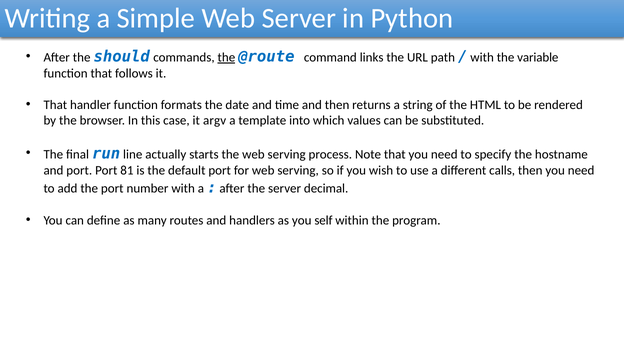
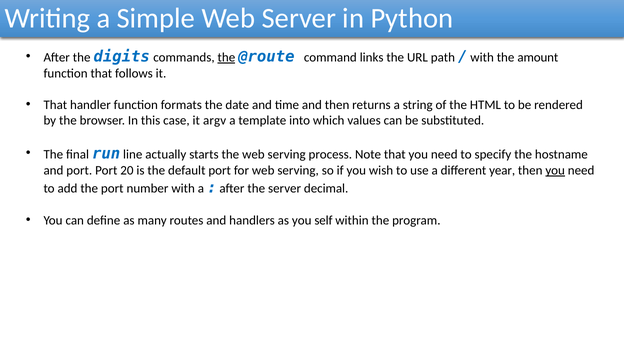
should: should -> digits (122, 57)
variable: variable -> amount (538, 58)
81: 81 -> 20 (127, 170)
calls: calls -> year (502, 170)
you underline: none -> present (555, 170)
